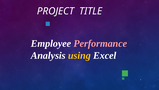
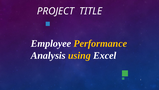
Performance colour: pink -> yellow (100, 43)
